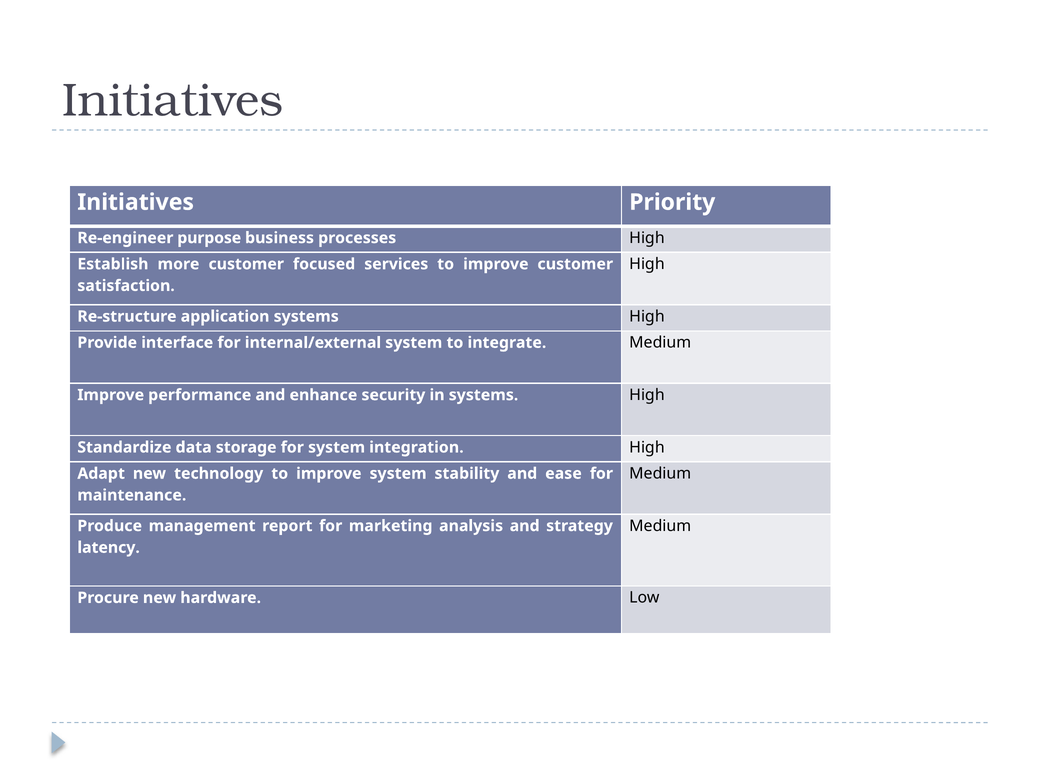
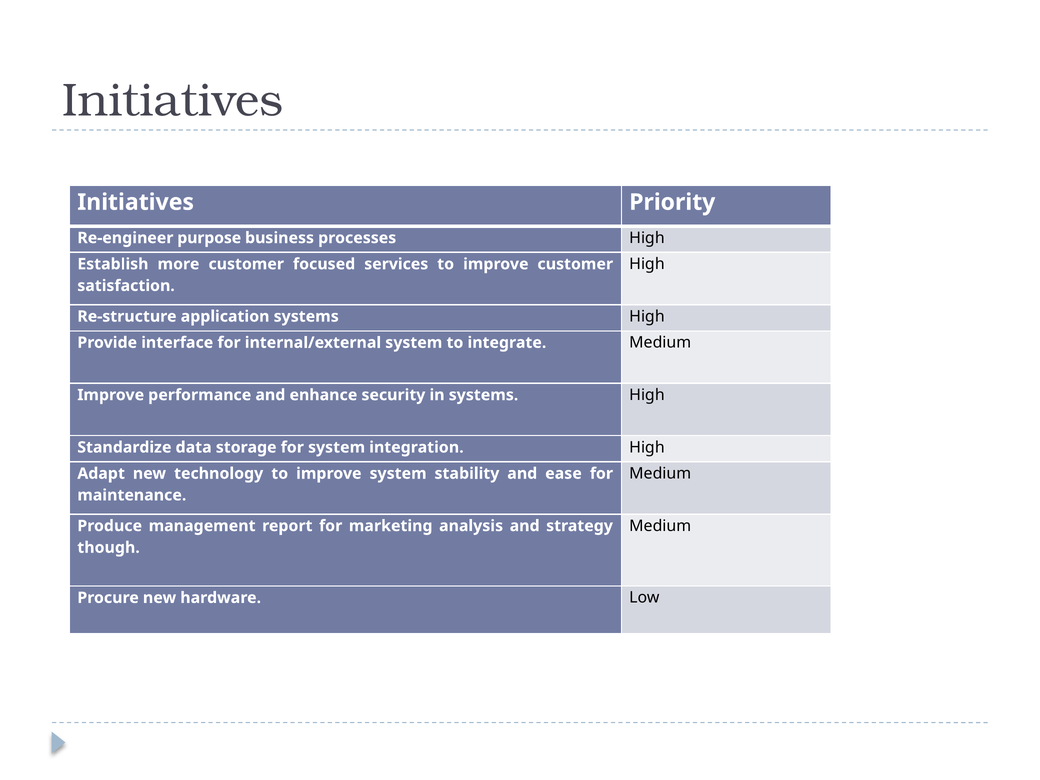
latency: latency -> though (109, 548)
